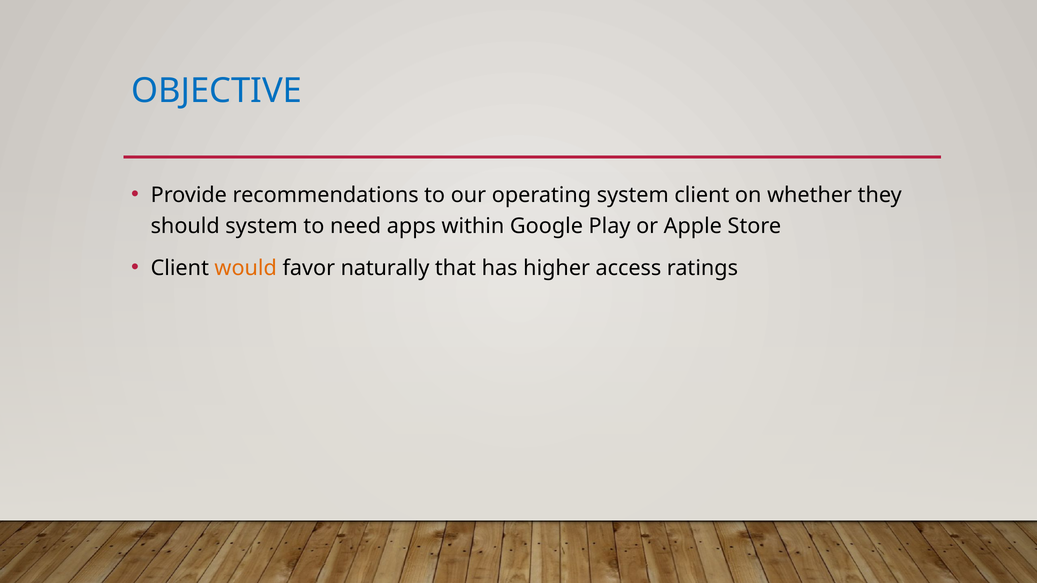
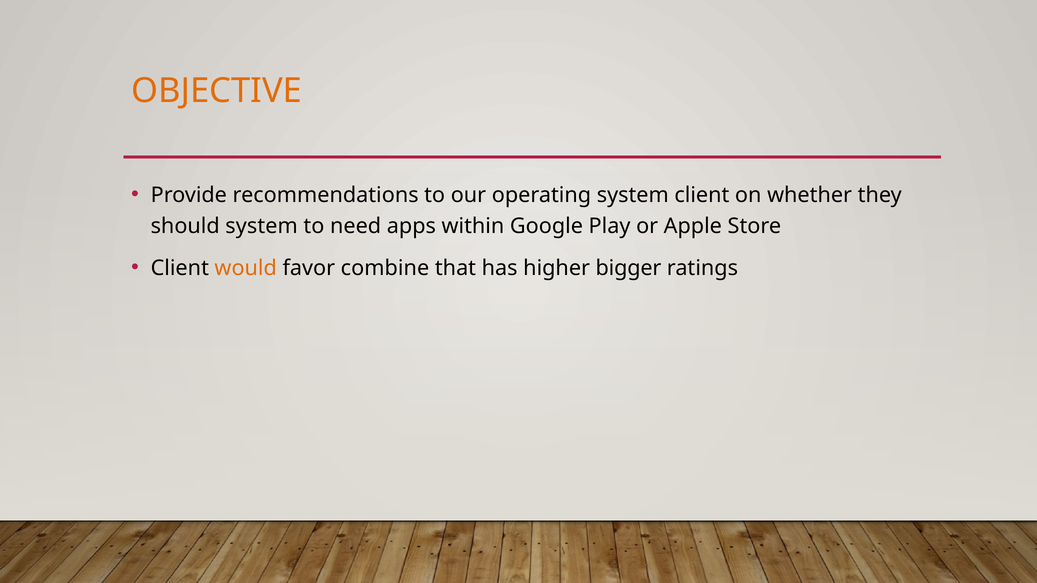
OBJECTIVE colour: blue -> orange (217, 91)
naturally: naturally -> combine (385, 268)
access: access -> bigger (628, 268)
